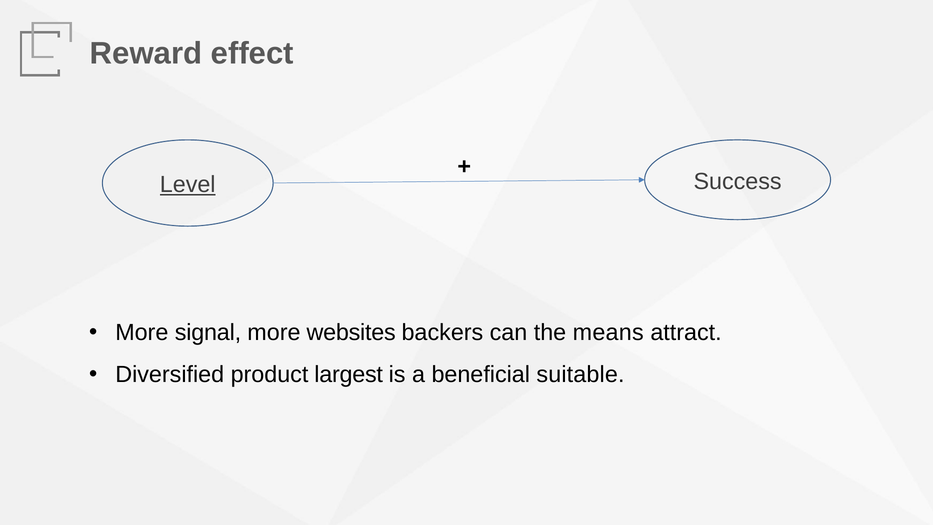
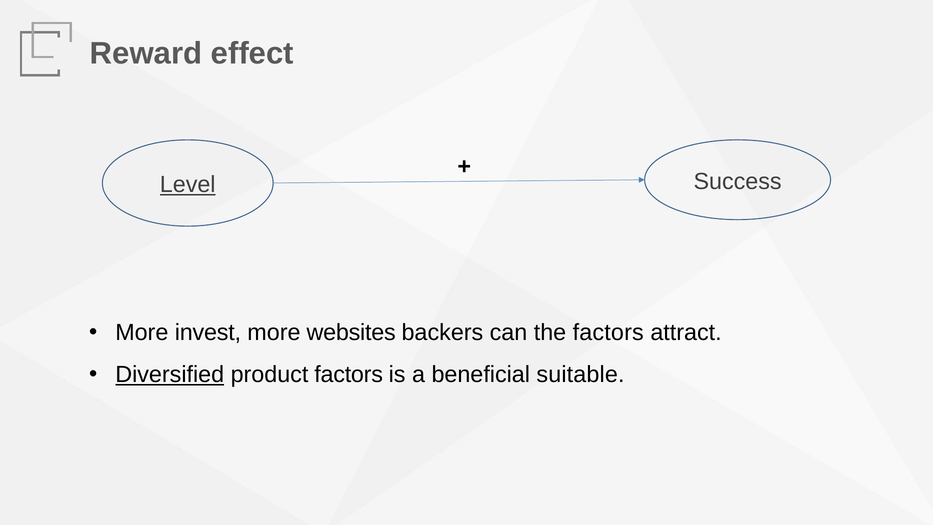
signal: signal -> invest (208, 333)
the means: means -> factors (608, 333)
Diversified underline: none -> present (170, 375)
product largest: largest -> factors (349, 375)
